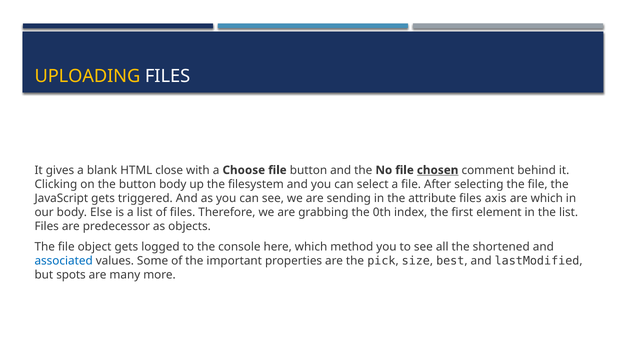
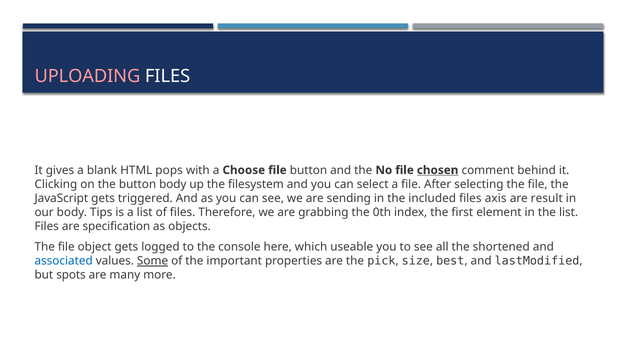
UPLOADING colour: yellow -> pink (87, 76)
close: close -> pops (169, 170)
attribute: attribute -> included (432, 198)
are which: which -> result (547, 198)
Else: Else -> Tips (101, 212)
predecessor: predecessor -> specification (116, 227)
method: method -> useable (352, 247)
Some underline: none -> present (153, 261)
